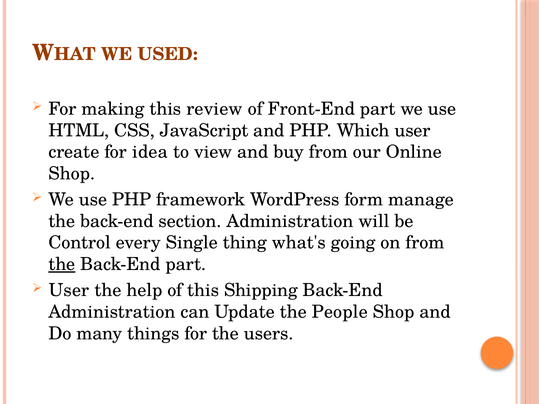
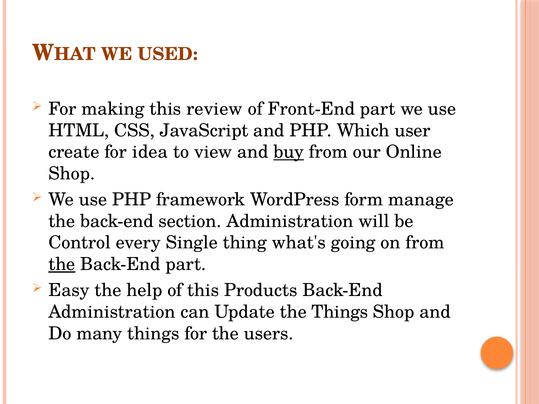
buy underline: none -> present (289, 152)
User: User -> Easy (69, 290)
Shipping: Shipping -> Products (261, 290)
the People: People -> Things (340, 312)
